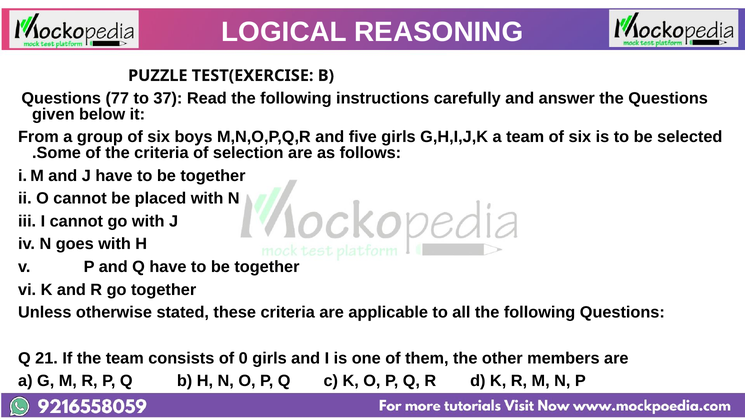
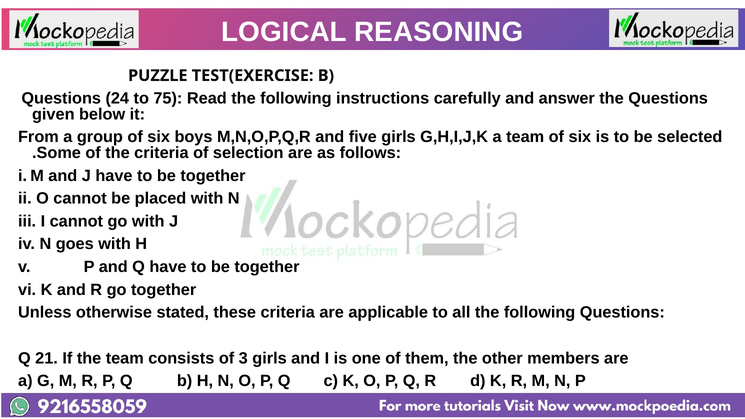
77: 77 -> 24 (117, 98)
37: 37 -> 75 (168, 98)
0: 0 -> 3 (243, 358)
